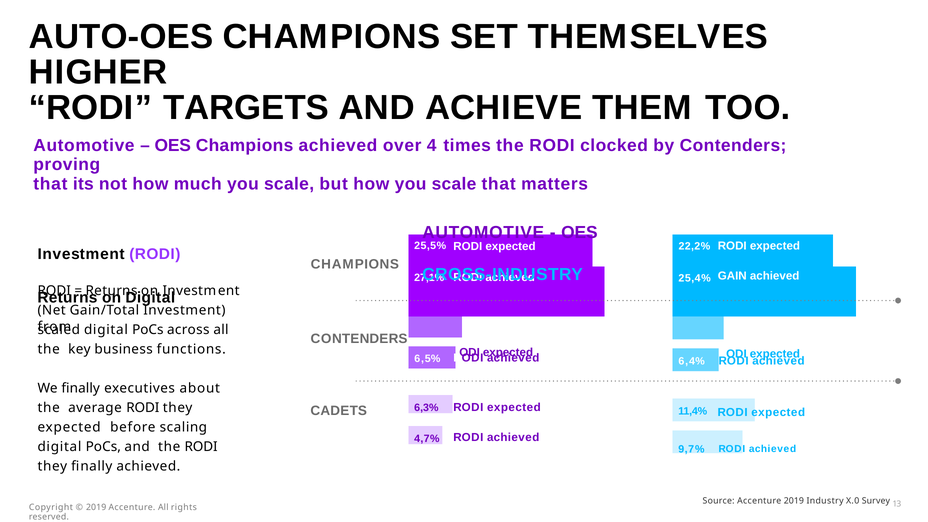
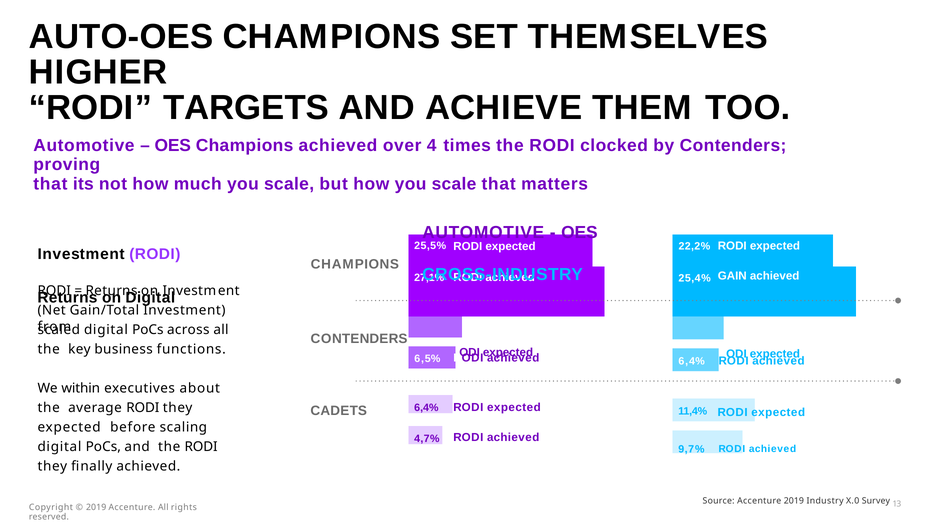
We finally: finally -> within (81, 388)
6,3%: 6,3% -> 6,4% (426, 408)
